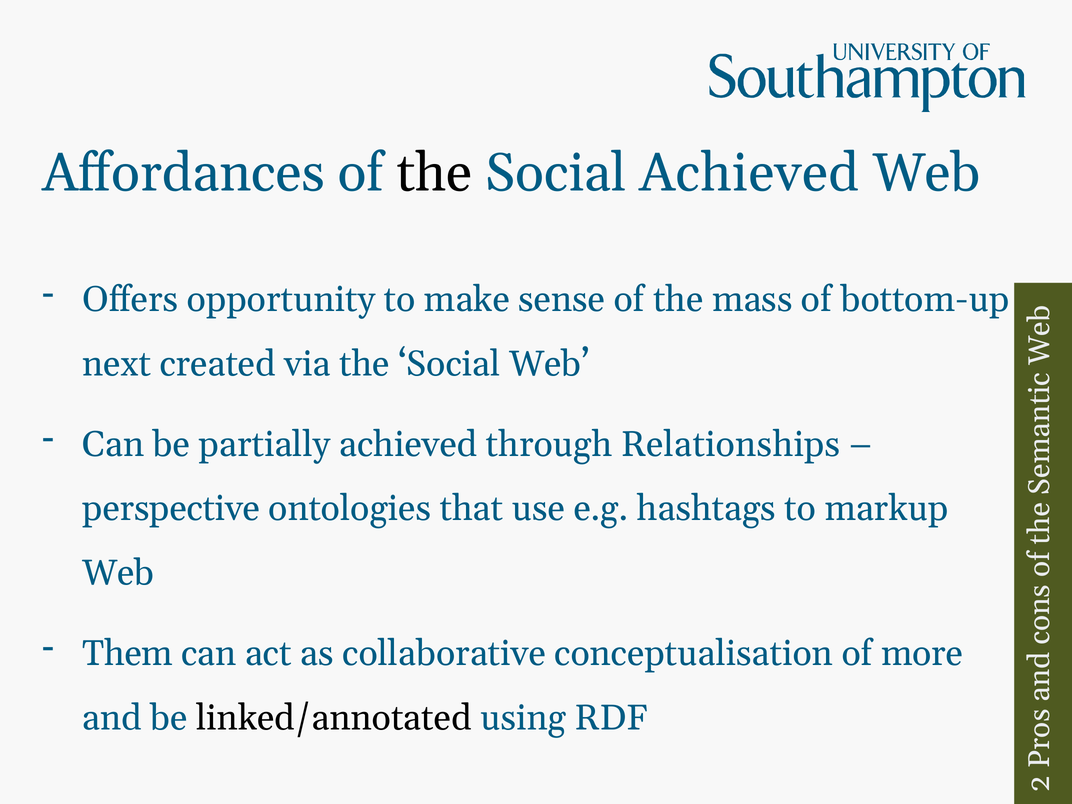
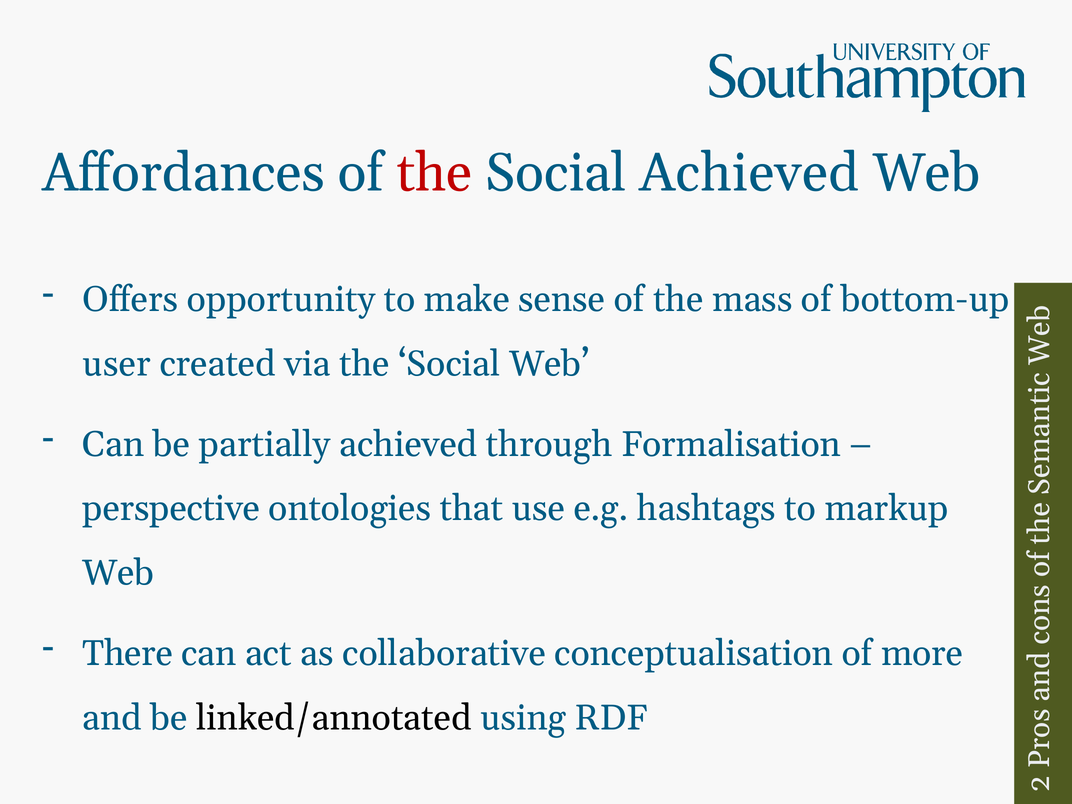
the colour: black -> red (435, 173)
next: next -> user (117, 364)
Relationships: Relationships -> Formalisation (731, 444)
Them: Them -> There (128, 653)
